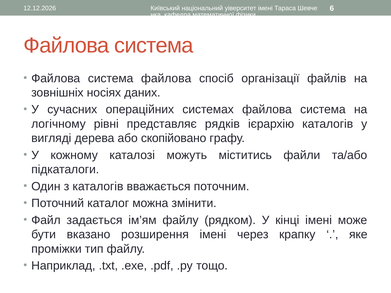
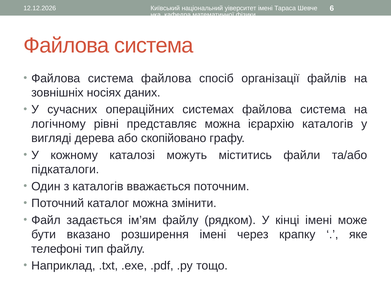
представляє рядків: рядків -> можна (222, 124)
проміжки: проміжки -> телефоні (56, 249)
